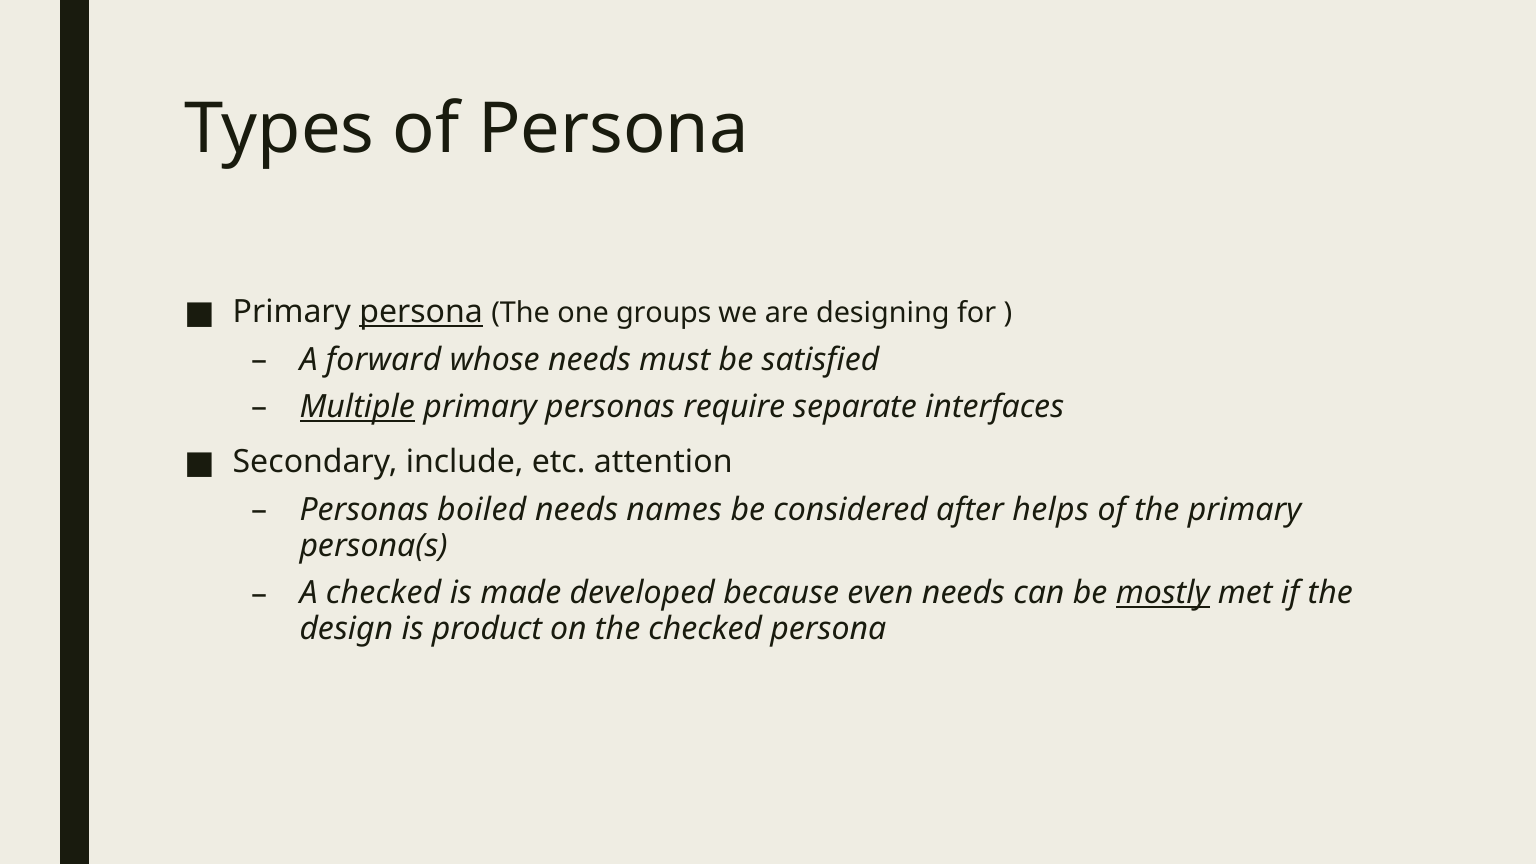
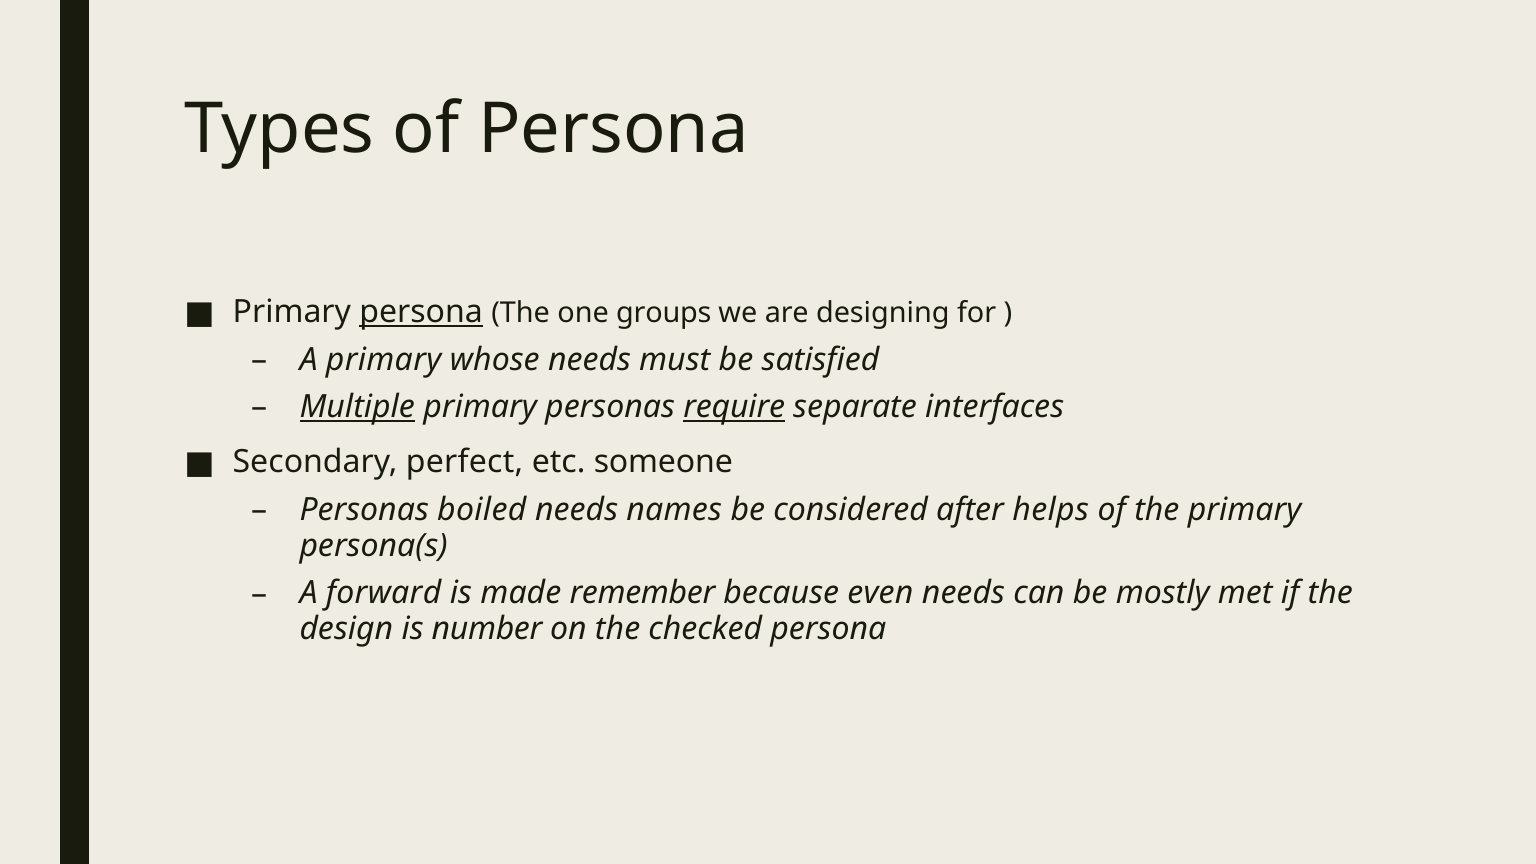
A forward: forward -> primary (384, 359)
require underline: none -> present (734, 407)
include: include -> perfect (465, 462)
attention: attention -> someone (663, 462)
A checked: checked -> forward (384, 593)
developed: developed -> remember (642, 593)
mostly underline: present -> none (1163, 593)
product: product -> number (487, 629)
